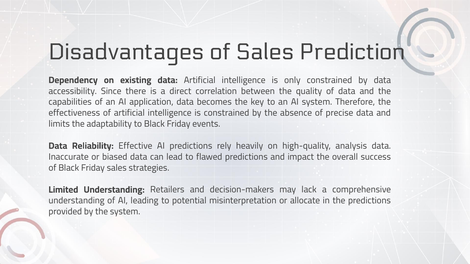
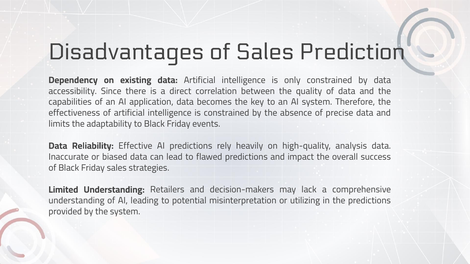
allocate: allocate -> utilizing (305, 201)
